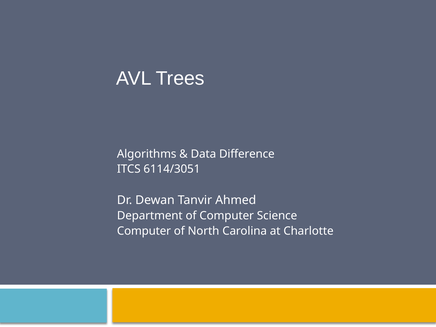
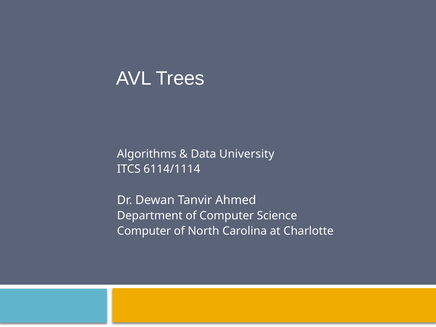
Difference: Difference -> University (247, 154)
6114/3051: 6114/3051 -> 6114/1114 (172, 169)
